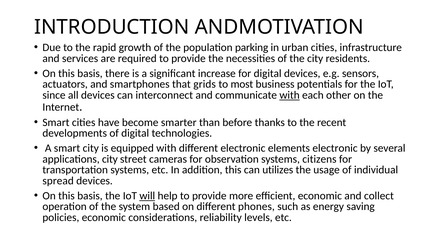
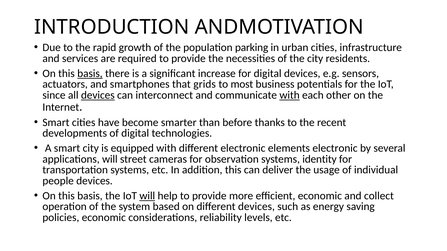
basis underline: none -> present (90, 74)
devices underline: none -> present (98, 95)
applications city: city -> will (110, 159)
citizens: citizens -> identity (320, 159)
utilizes: utilizes -> deliver (278, 170)
spread: spread -> people (58, 181)
different phones: phones -> devices (256, 207)
